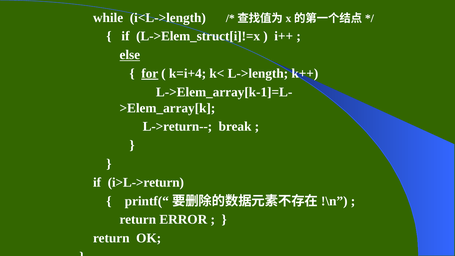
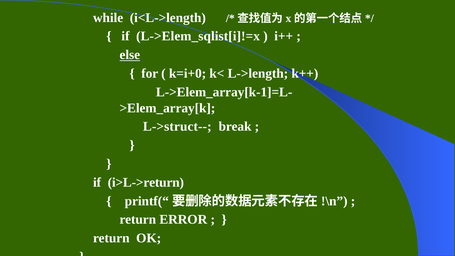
L->Elem_struct[i]!=x: L->Elem_struct[i]!=x -> L->Elem_sqlist[i]!=x (198, 36)
for underline: present -> none (150, 73)
k=i+4: k=i+4 -> k=i+0 (188, 73)
L->return--: L->return-- -> L->struct-- (177, 127)
